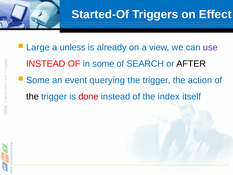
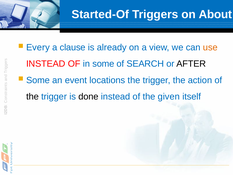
Effect: Effect -> About (215, 14)
Large: Large -> Every (38, 47)
unless: unless -> clause (73, 47)
use colour: purple -> orange (210, 47)
querying: querying -> locations (107, 80)
done colour: red -> black (88, 96)
index: index -> given (169, 96)
